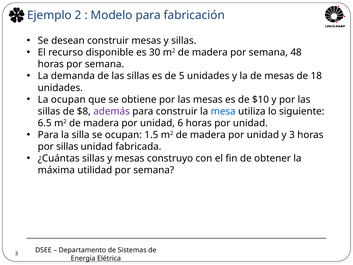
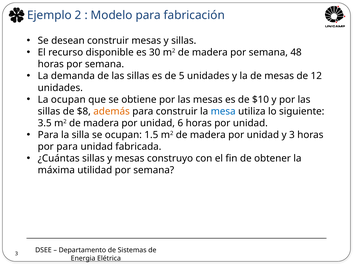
18: 18 -> 12 (316, 76)
además colour: purple -> orange (112, 111)
6.5: 6.5 -> 3.5 (45, 123)
por sillas: sillas -> para (67, 147)
